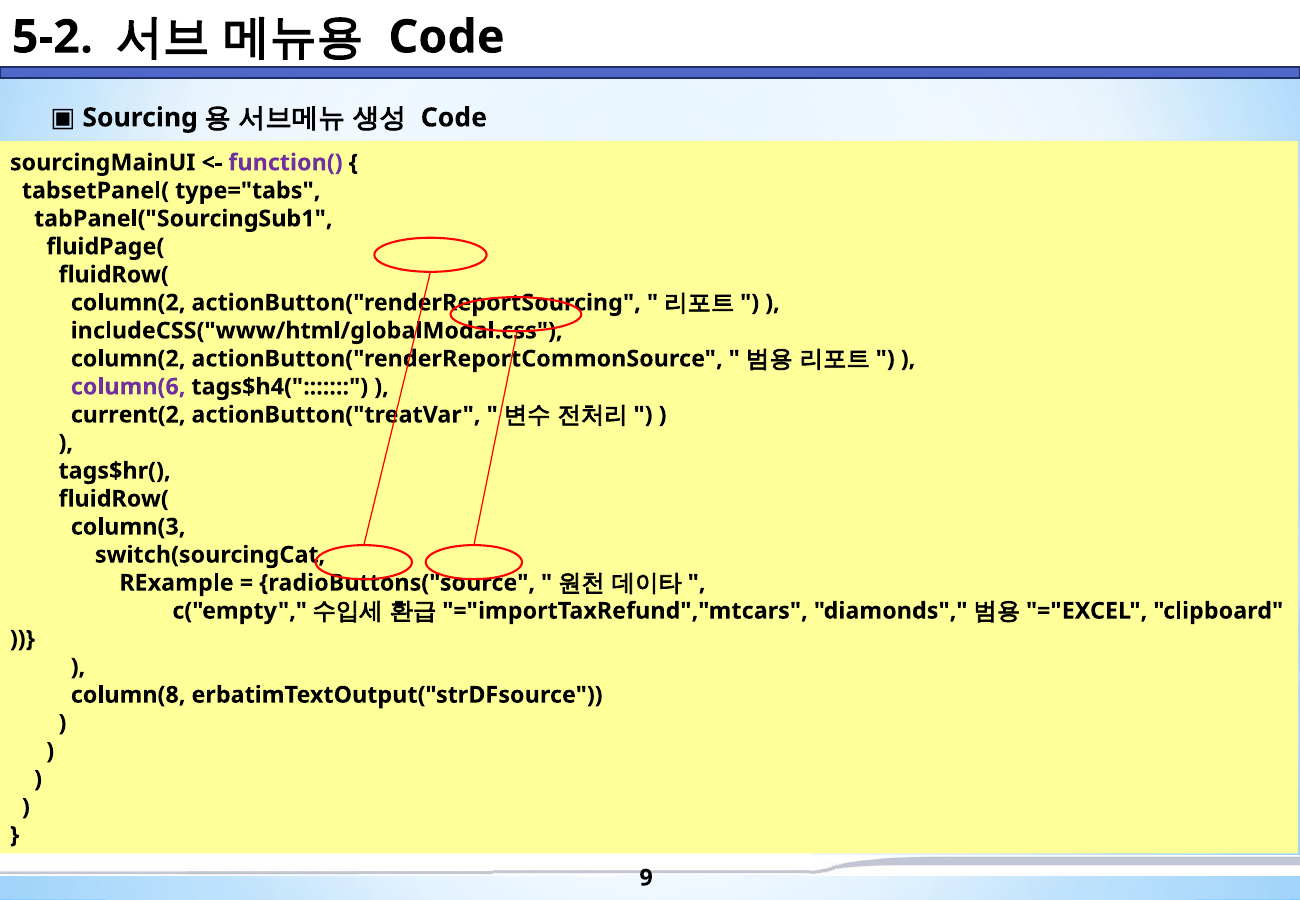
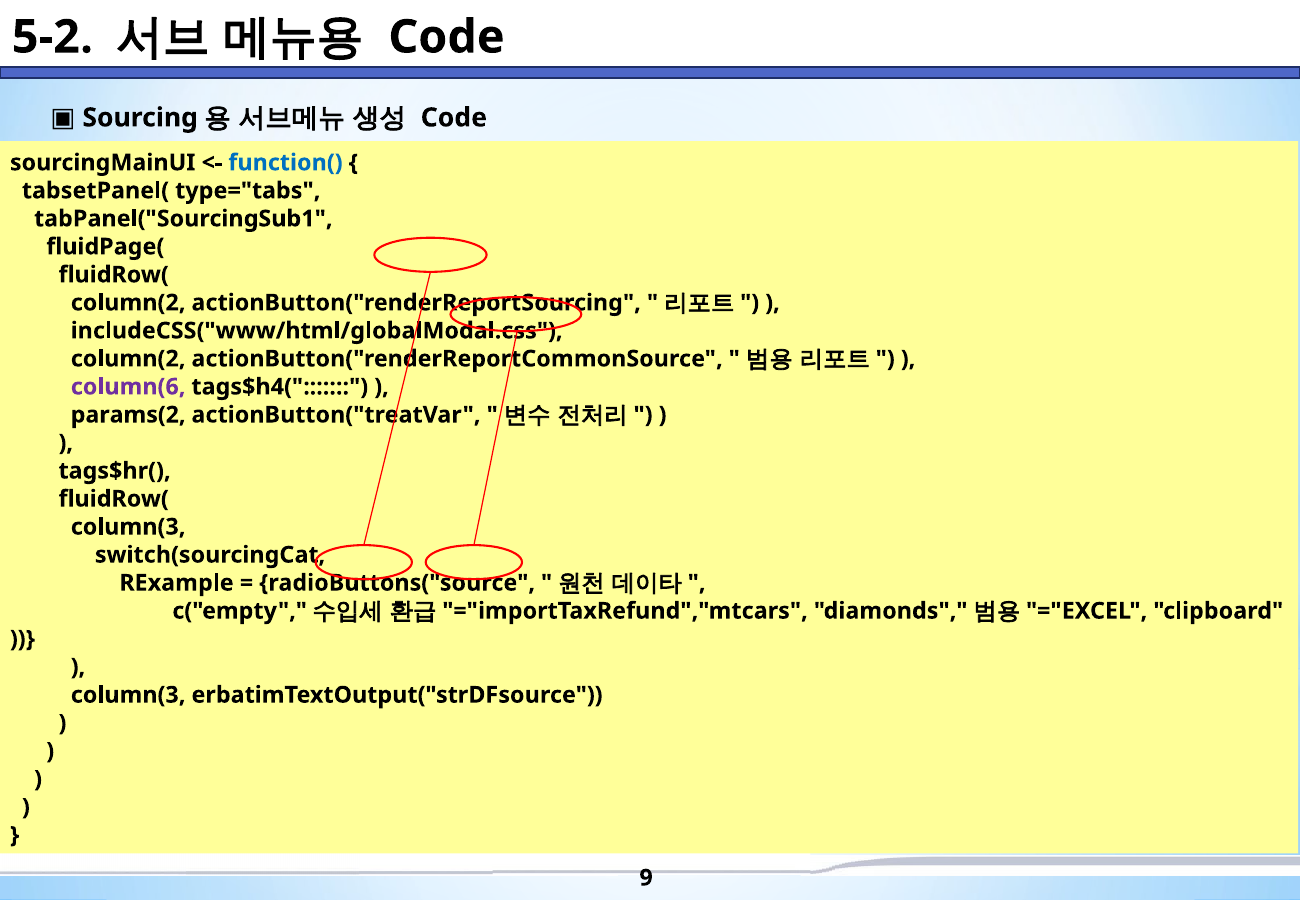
function( colour: purple -> blue (286, 163)
current(2: current(2 -> params(2 (128, 415)
column(8: column(8 -> column(3 (128, 695)
